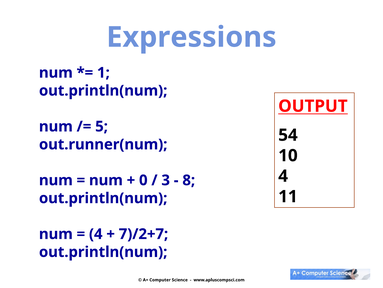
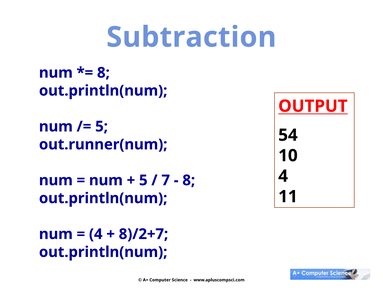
Expressions: Expressions -> Subtraction (191, 37)
1: 1 -> 8 (103, 73)
0: 0 -> 5 (143, 180)
3: 3 -> 7 (166, 180)
7)/2+7: 7)/2+7 -> 8)/2+7 (143, 233)
